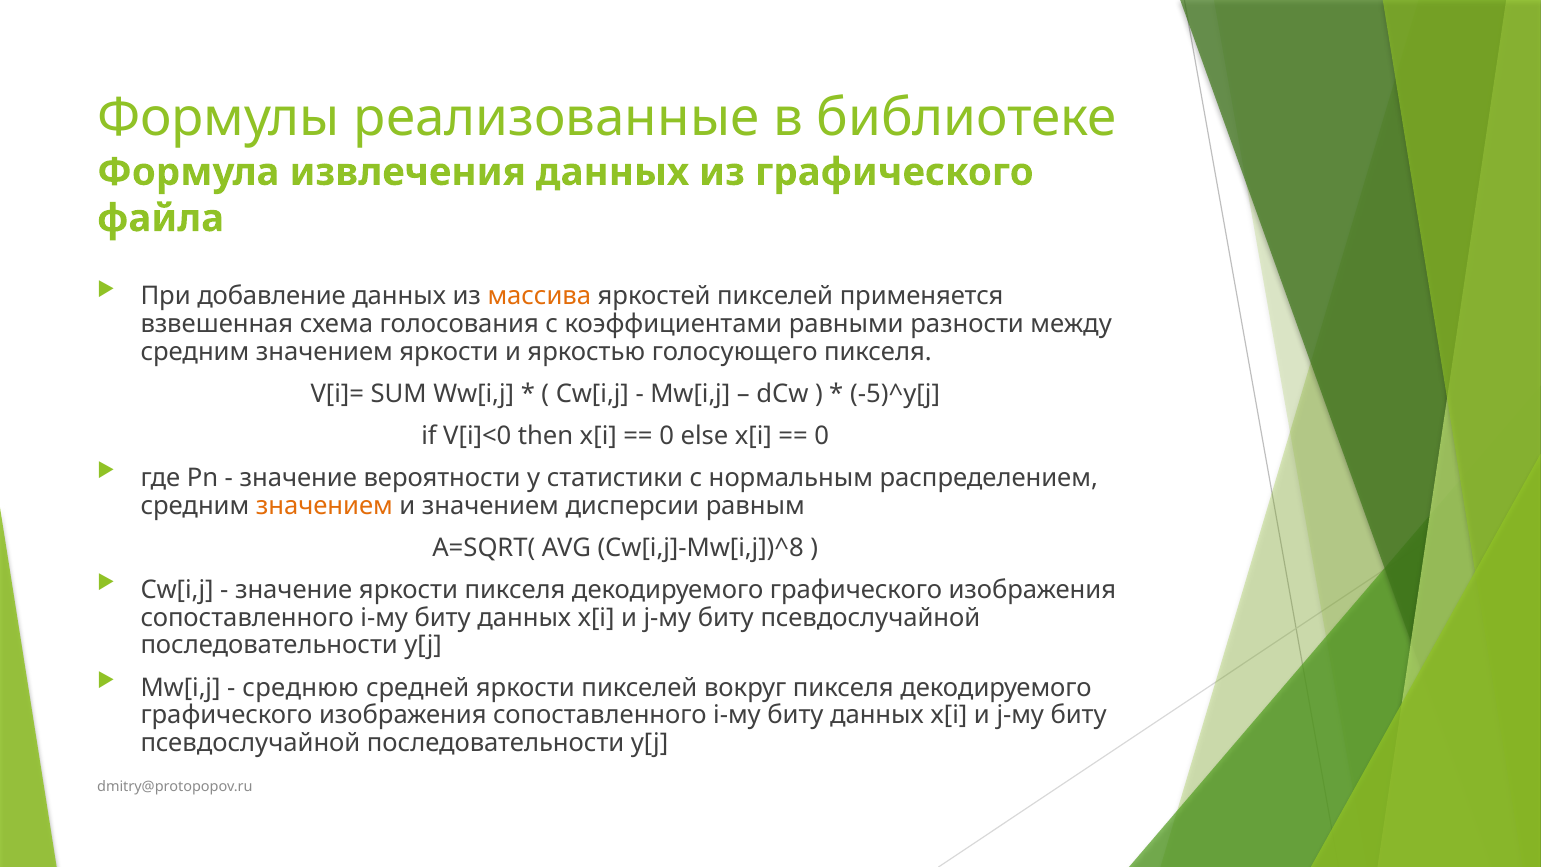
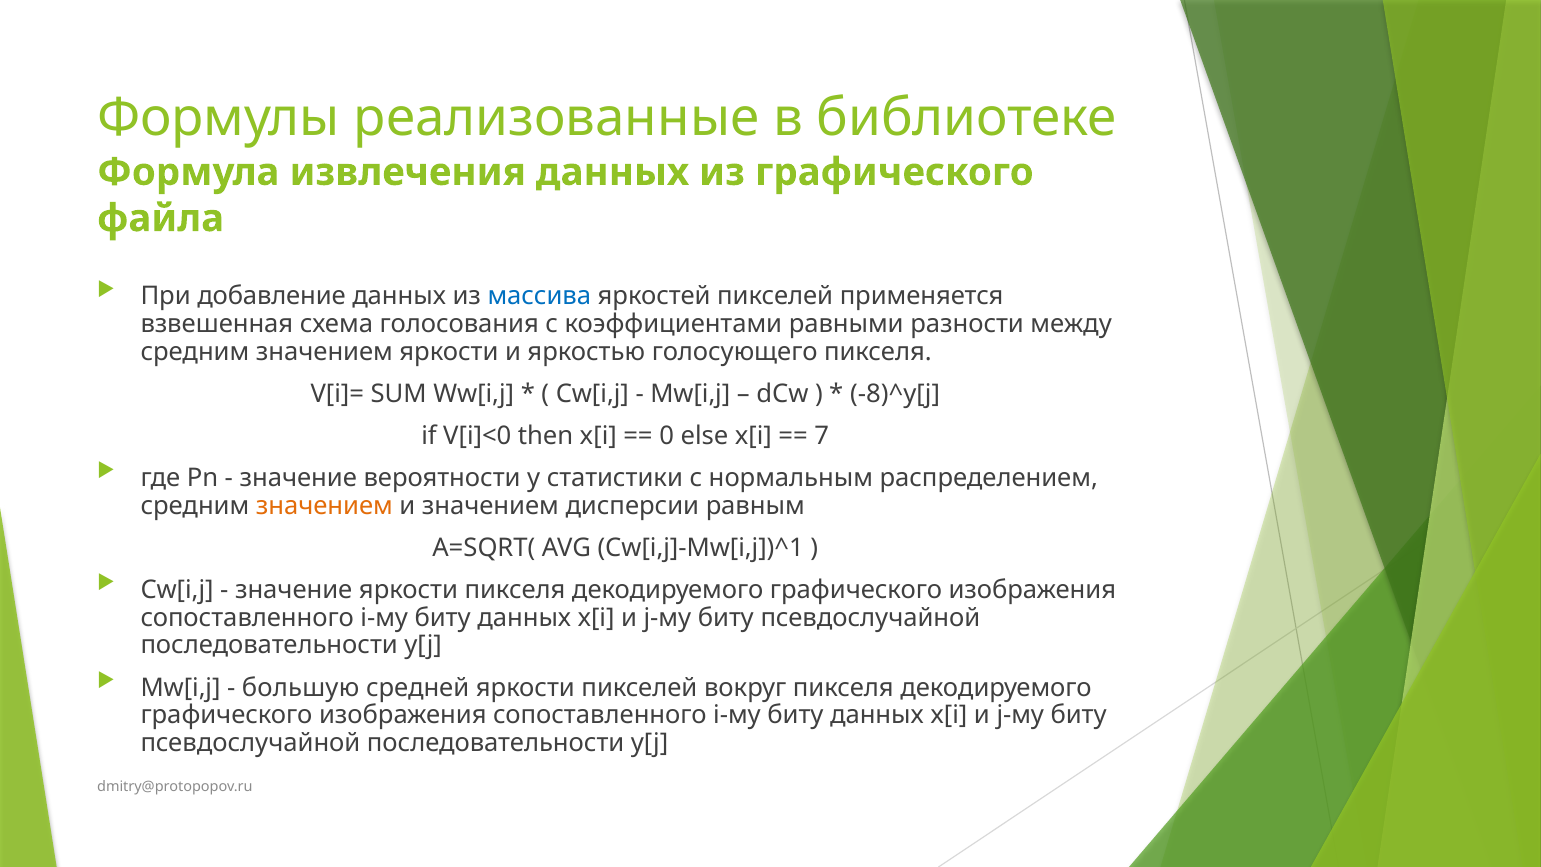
массива colour: orange -> blue (539, 296)
-5)^y[j: -5)^y[j -> -8)^y[j (895, 394)
0: 0 -> 7 (822, 436)
Cw[i,j]-Mw[i,j])^8: Cw[i,j]-Mw[i,j])^8 -> Cw[i,j]-Mw[i,j])^1 (701, 548)
среднюю: среднюю -> большую (301, 687)
